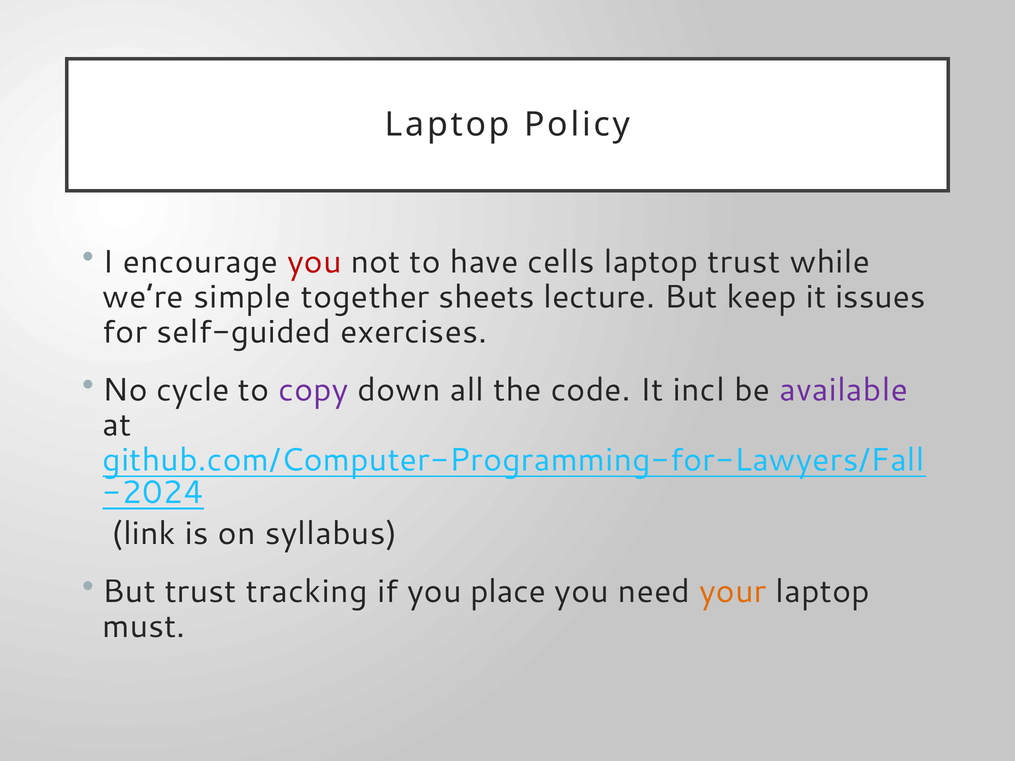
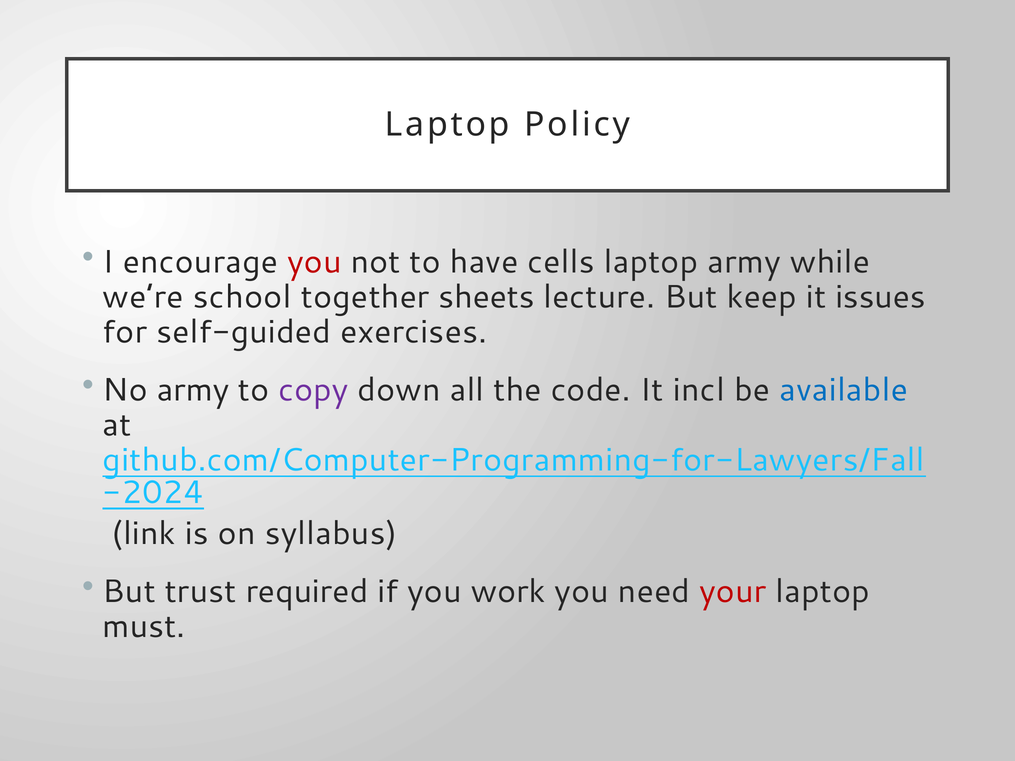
laptop trust: trust -> army (744, 262)
simple: simple -> school (242, 297)
No cycle: cycle -> army (193, 390)
available colour: purple -> blue (844, 390)
tracking: tracking -> required (307, 592)
place: place -> work (508, 592)
your colour: orange -> red (733, 592)
